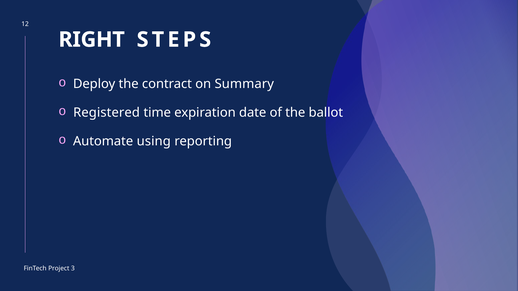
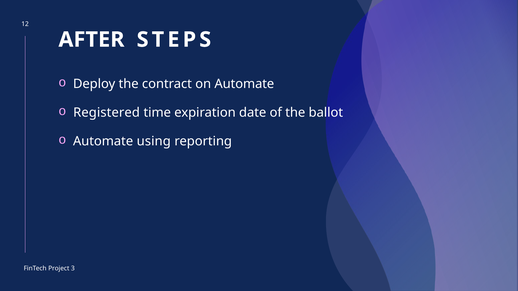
RIGHT: RIGHT -> AFTER (91, 40)
on Summary: Summary -> Automate (244, 84)
